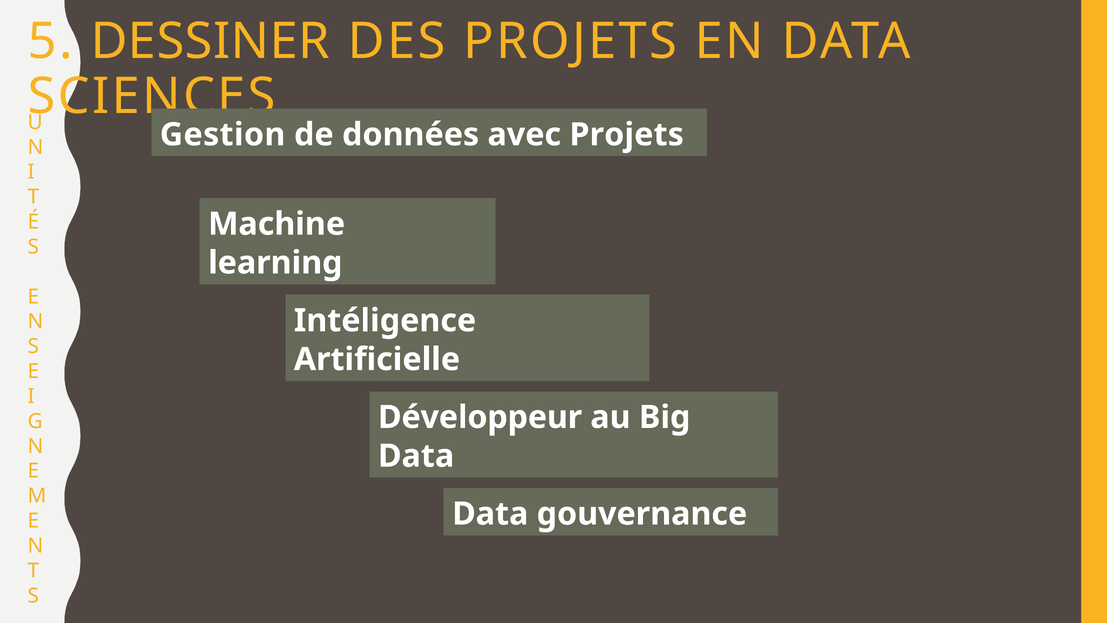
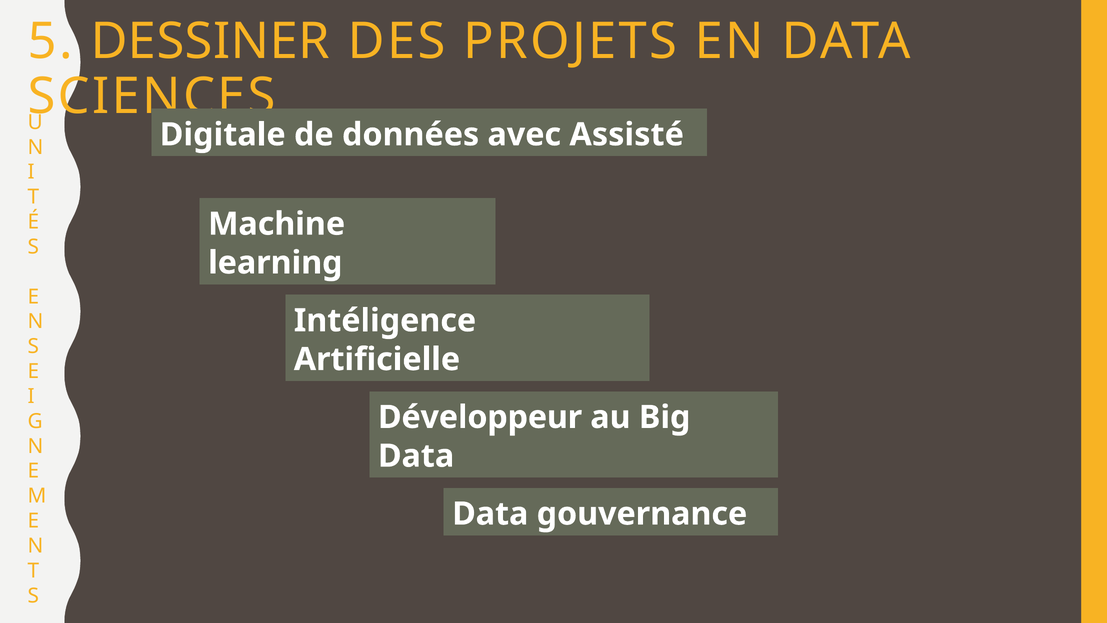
Gestion: Gestion -> Digitale (223, 135)
avec Projets: Projets -> Assisté (627, 135)
